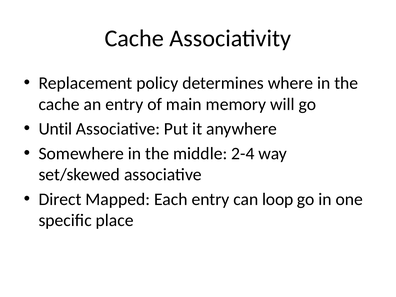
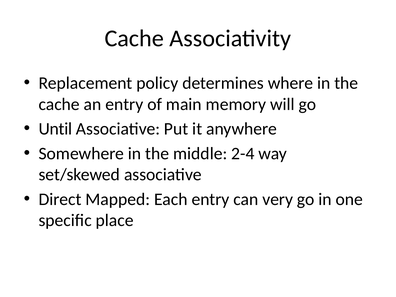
loop: loop -> very (278, 199)
